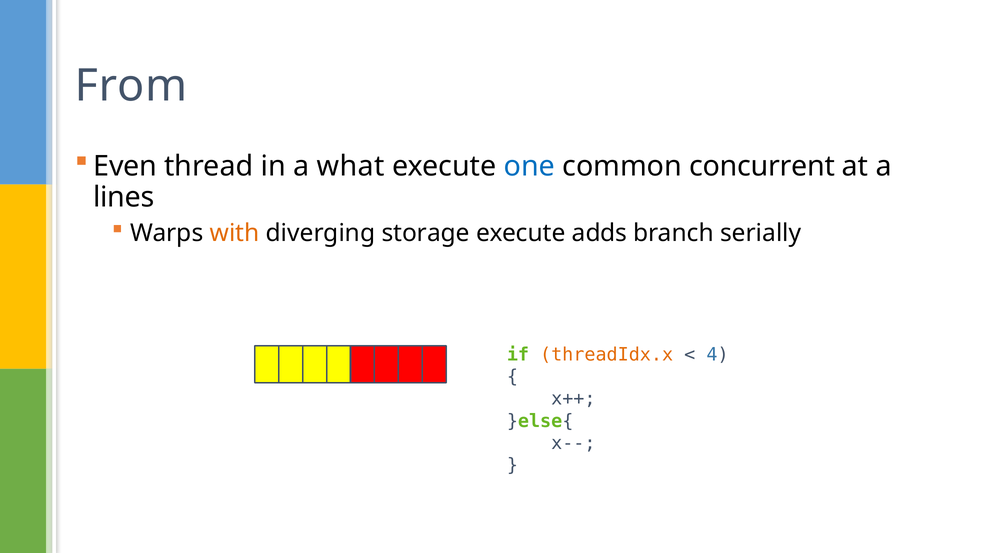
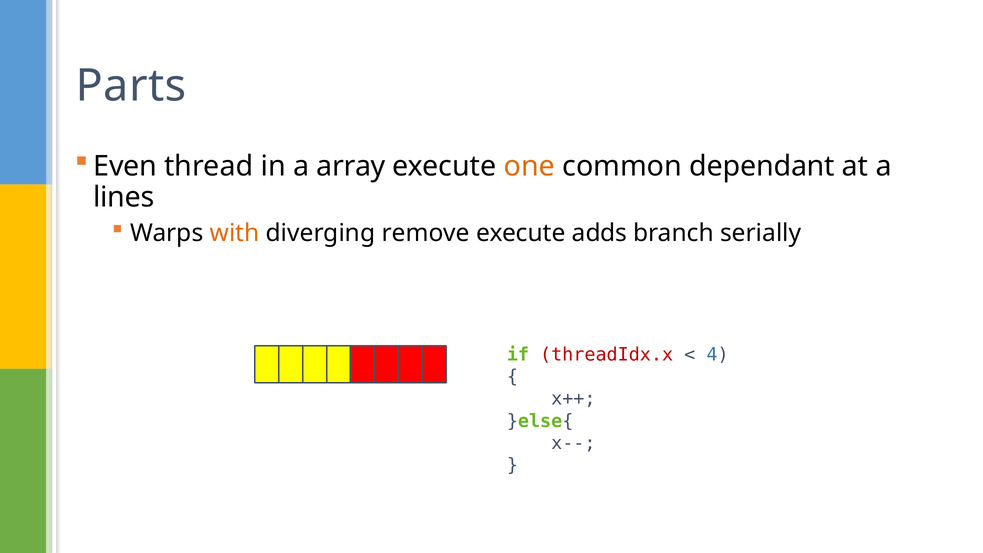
From: From -> Parts (131, 86)
what: what -> array (351, 166)
one colour: blue -> orange (529, 166)
concurrent: concurrent -> dependant (762, 166)
storage: storage -> remove (426, 233)
threadIdx.x colour: orange -> red (607, 355)
